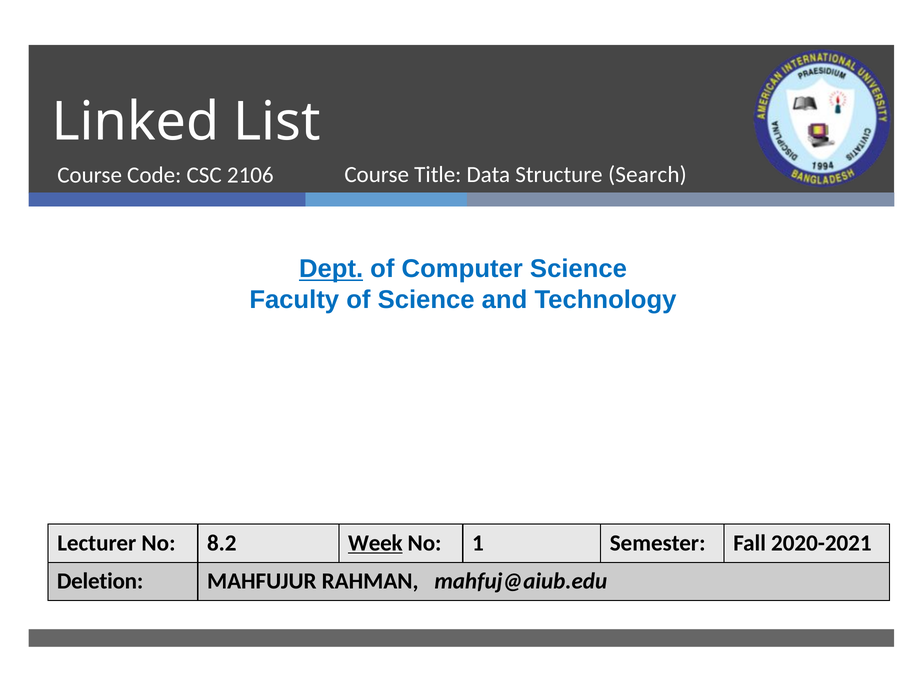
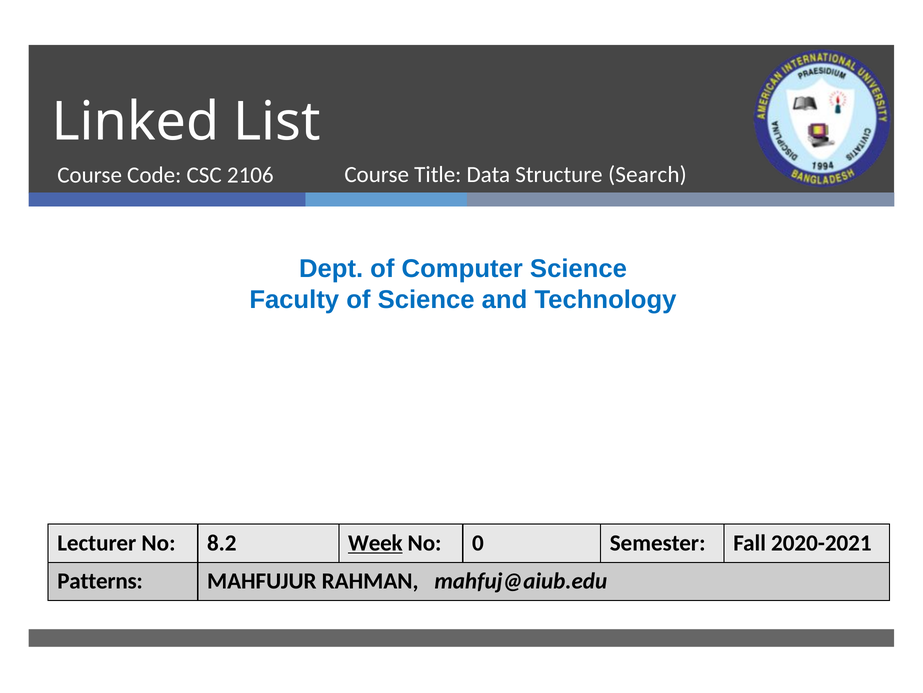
Dept underline: present -> none (331, 269)
1: 1 -> 0 (478, 542)
Deletion: Deletion -> Patterns (100, 581)
